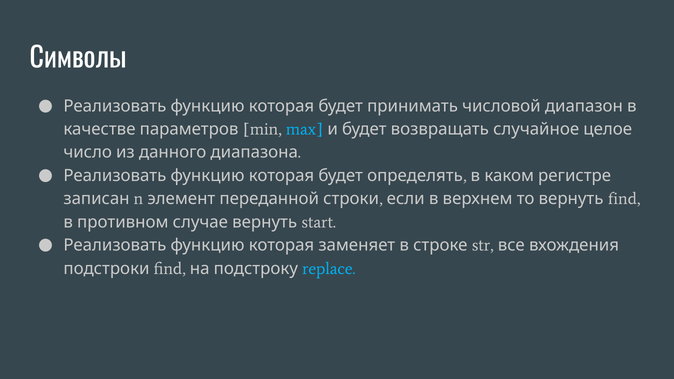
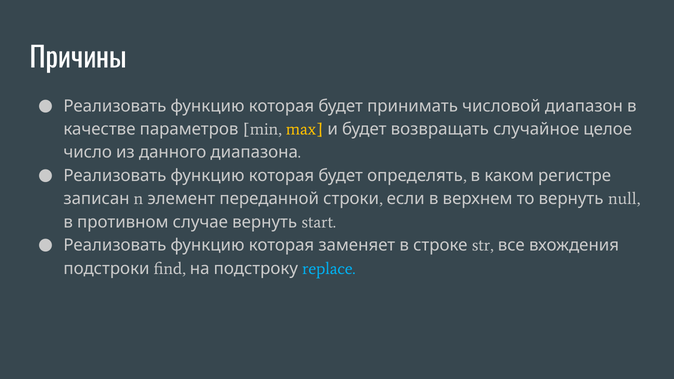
Символы: Символы -> Причины (78, 58)
max colour: light blue -> yellow (305, 129)
find: find -> null (624, 199)
